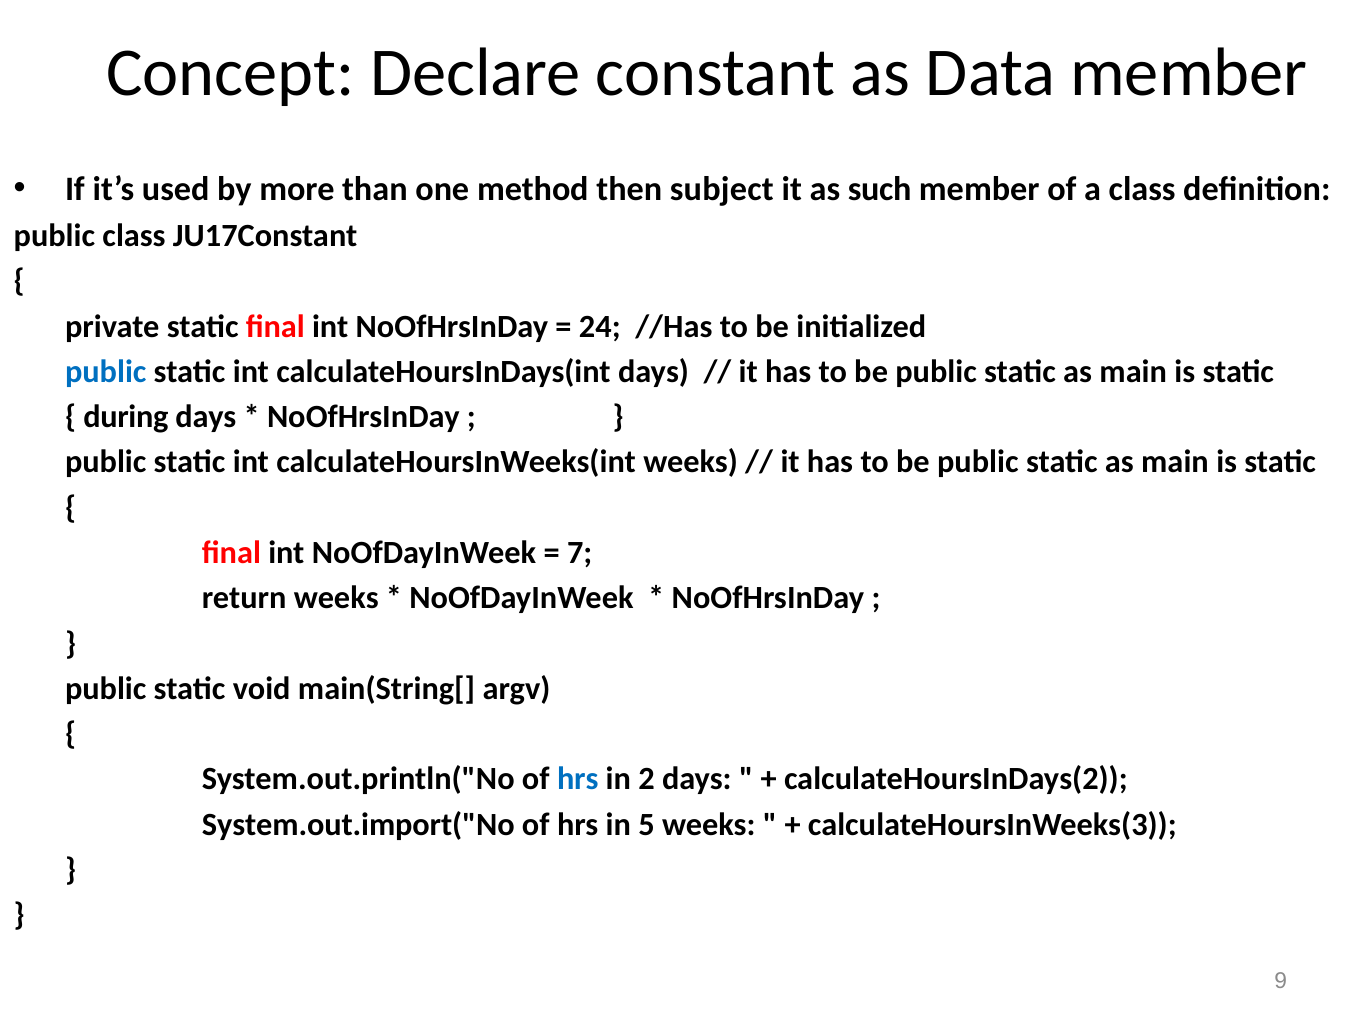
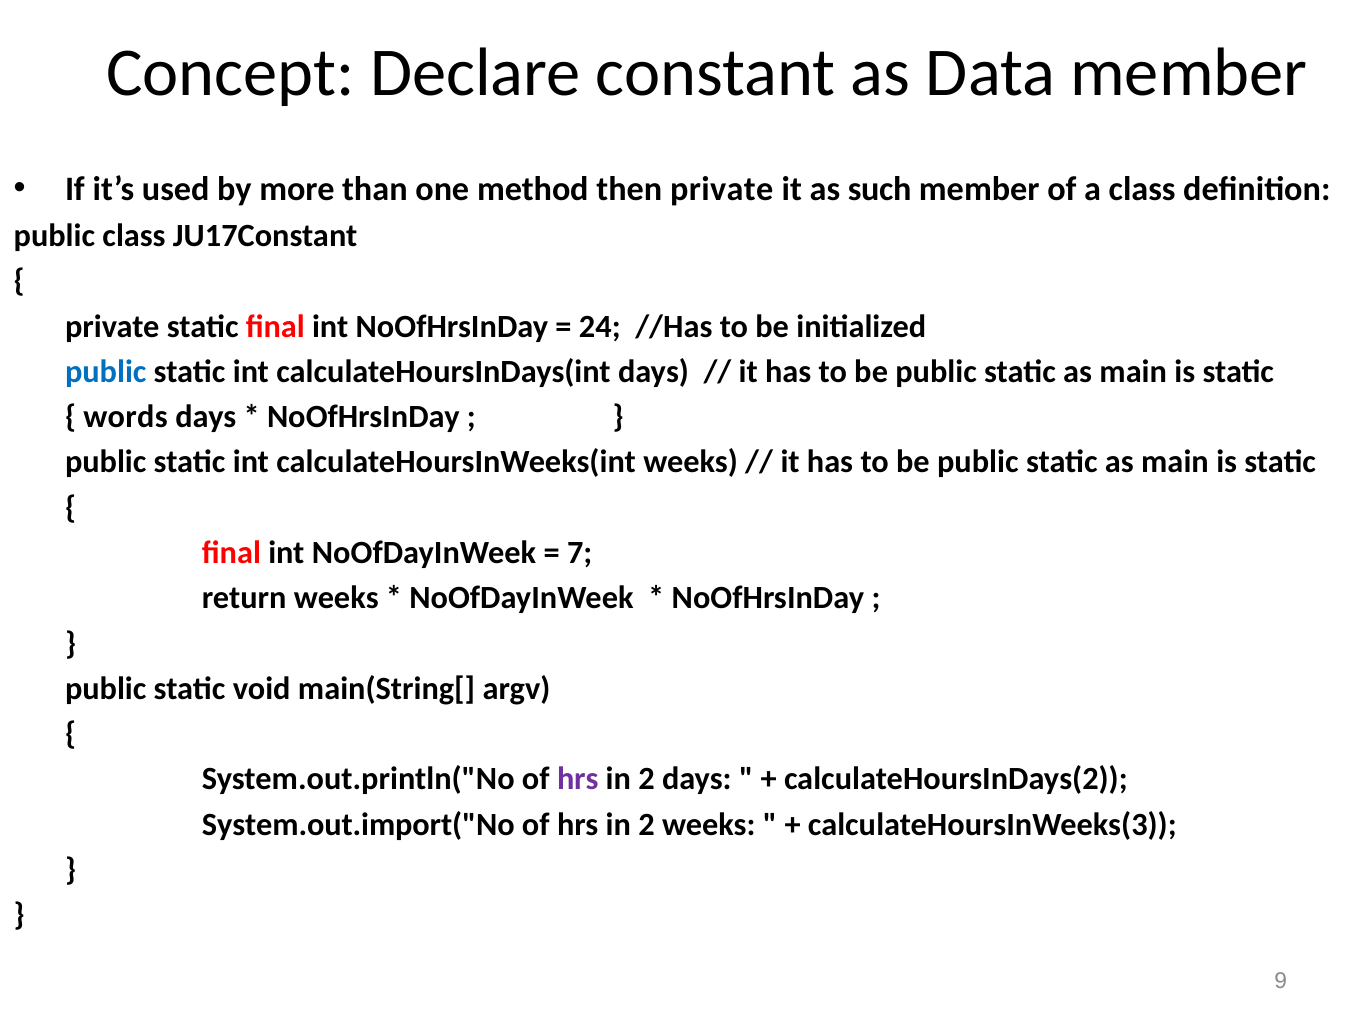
then subject: subject -> private (722, 189)
during: during -> words (126, 417)
hrs colour: blue -> purple (578, 779)
5: 5 -> 2 (647, 824)
